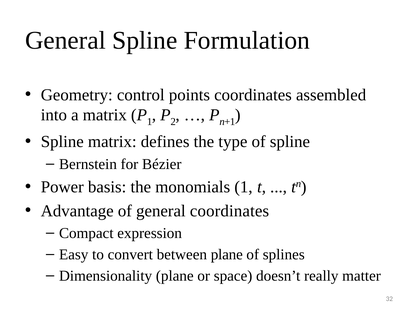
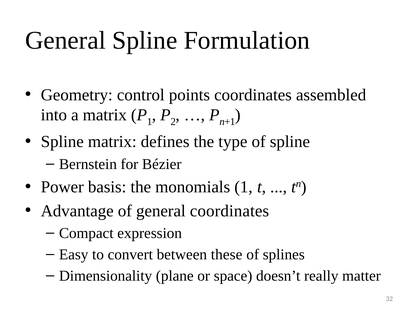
between plane: plane -> these (227, 255)
